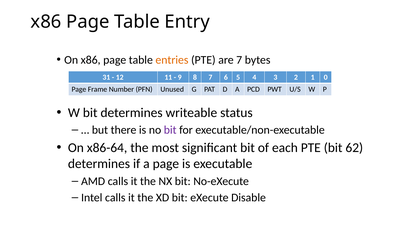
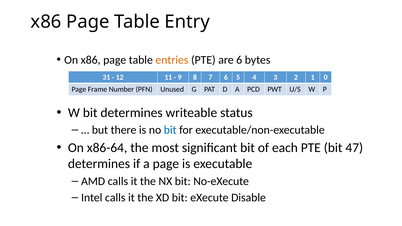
are 7: 7 -> 6 (239, 60)
bit colour: purple -> blue (170, 130)
62: 62 -> 47 (354, 148)
